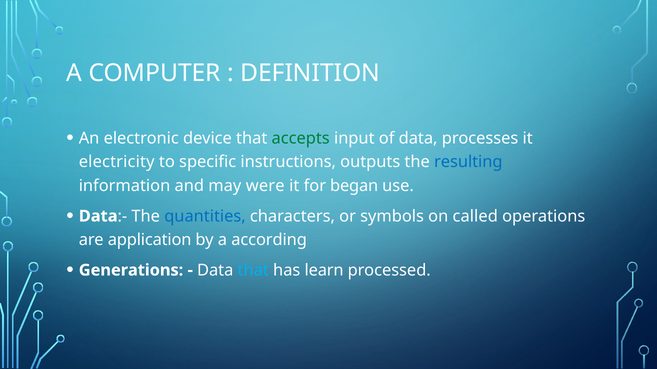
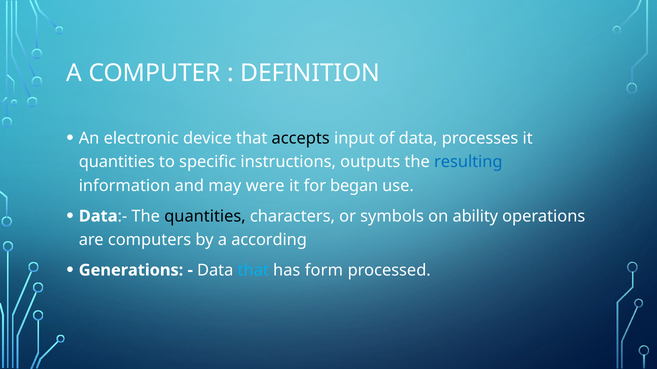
accepts colour: green -> black (301, 139)
electricity: electricity -> quantities (117, 162)
quantities colour: blue -> black (205, 216)
called: called -> ability (475, 216)
application: application -> computers (150, 240)
learn: learn -> form (324, 271)
